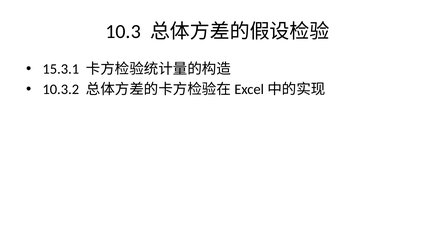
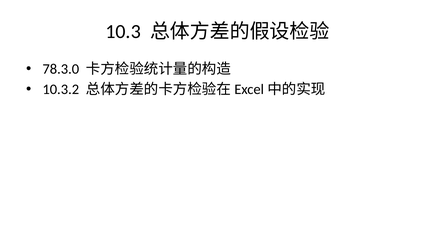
15.3.1: 15.3.1 -> 78.3.0 (61, 69)
